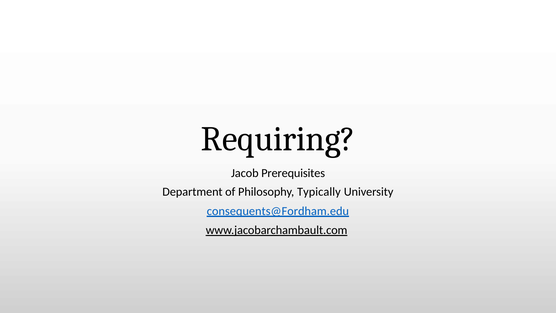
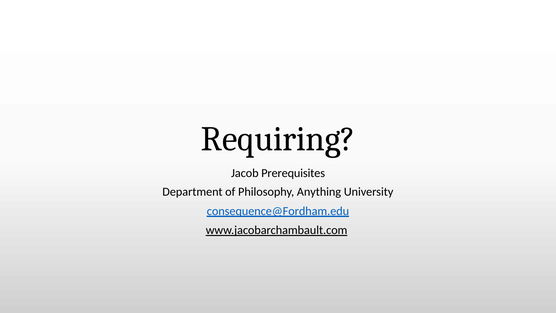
Typically: Typically -> Anything (319, 192)
consequents@Fordham.edu: consequents@Fordham.edu -> consequence@Fordham.edu (278, 211)
